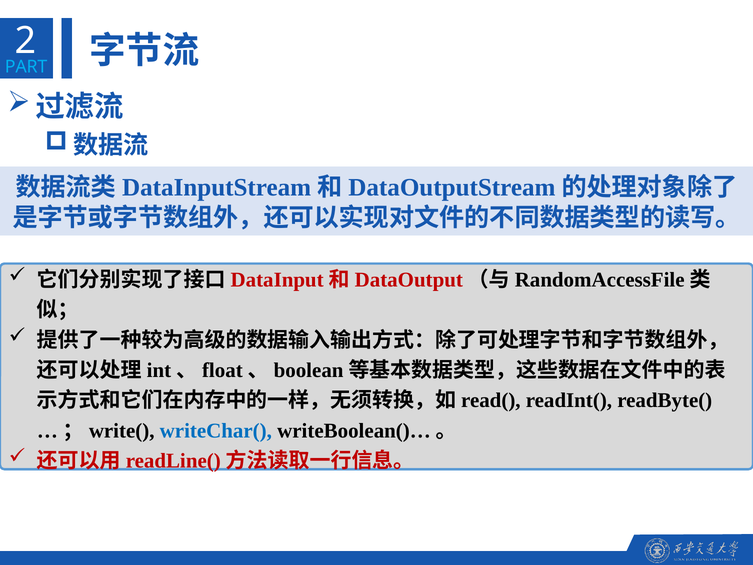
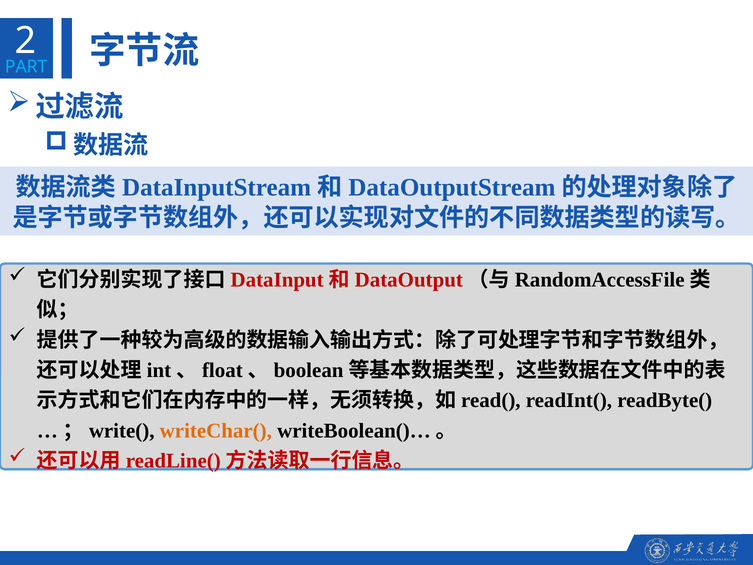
writeChar( colour: blue -> orange (216, 430)
